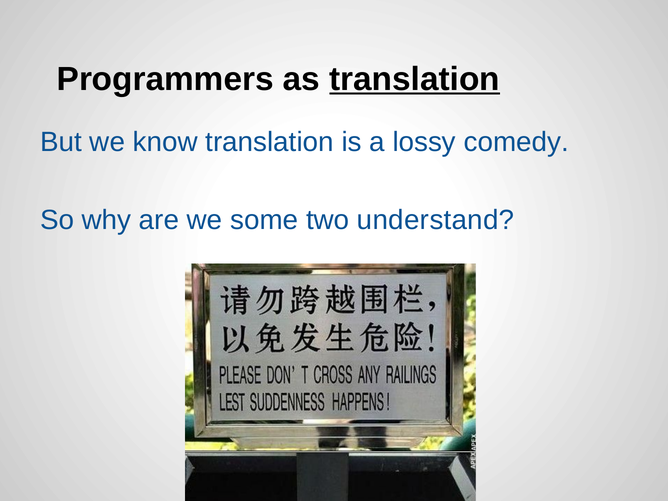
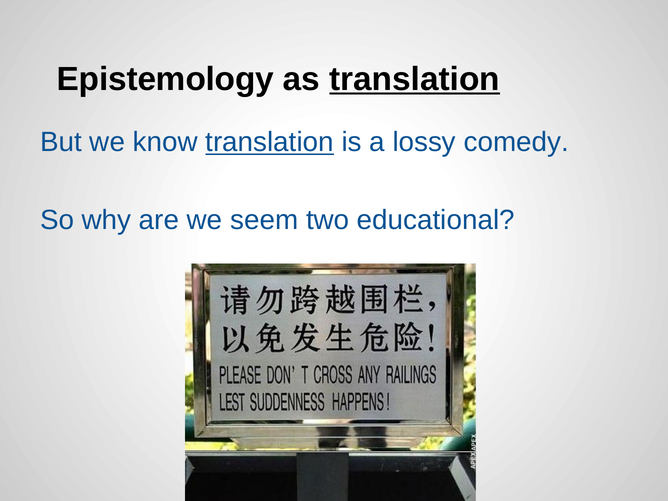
Programmers: Programmers -> Epistemology (165, 79)
translation underline: none -> present (270, 142)
some: some -> seem (264, 220)
understand: understand -> educational (436, 220)
